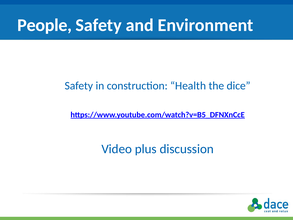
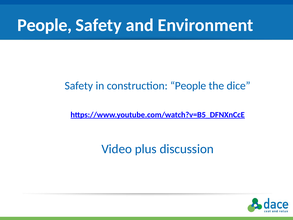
construction Health: Health -> People (188, 86)
